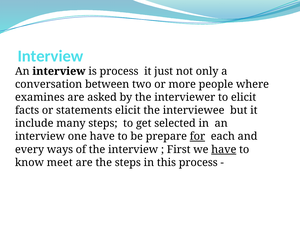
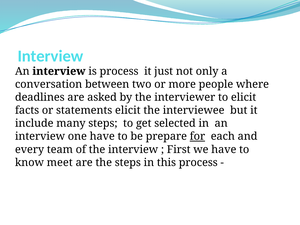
examines: examines -> deadlines (40, 97)
ways: ways -> team (60, 149)
have underline: present -> none (224, 149)
